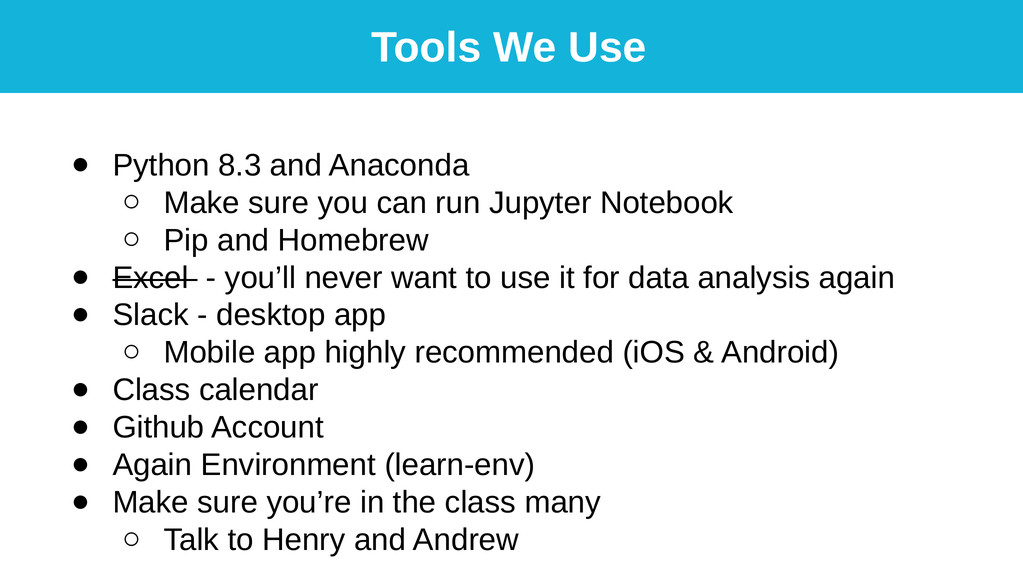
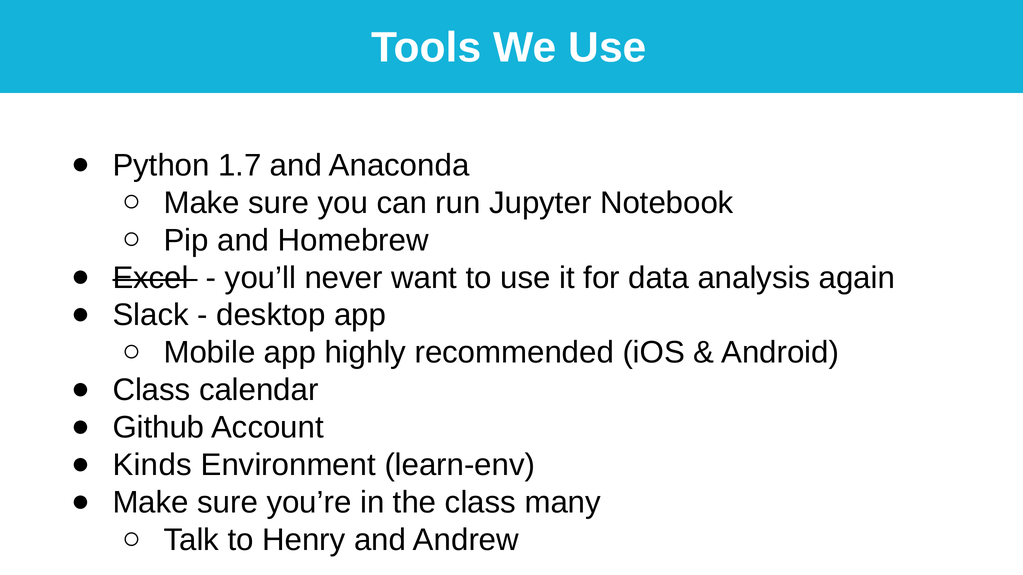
8.3: 8.3 -> 1.7 (240, 165)
Again: Again -> Kinds (152, 465)
